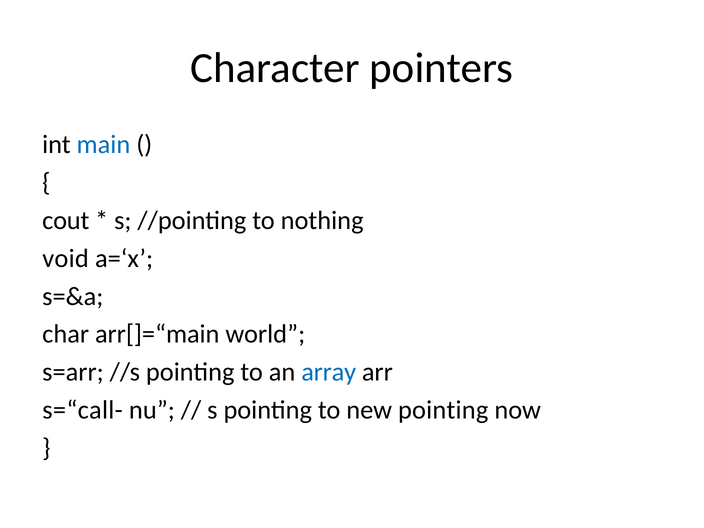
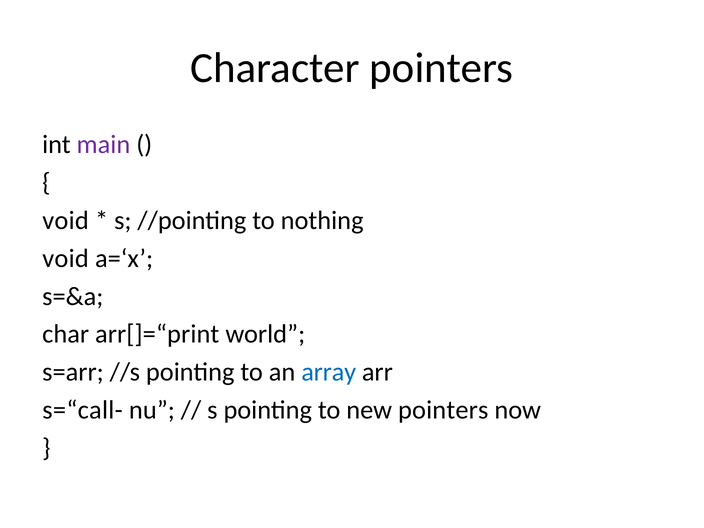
main colour: blue -> purple (103, 144)
cout: cout -> void (66, 220)
arr[]=“main: arr[]=“main -> arr[]=“print (157, 334)
new pointing: pointing -> pointers (443, 410)
